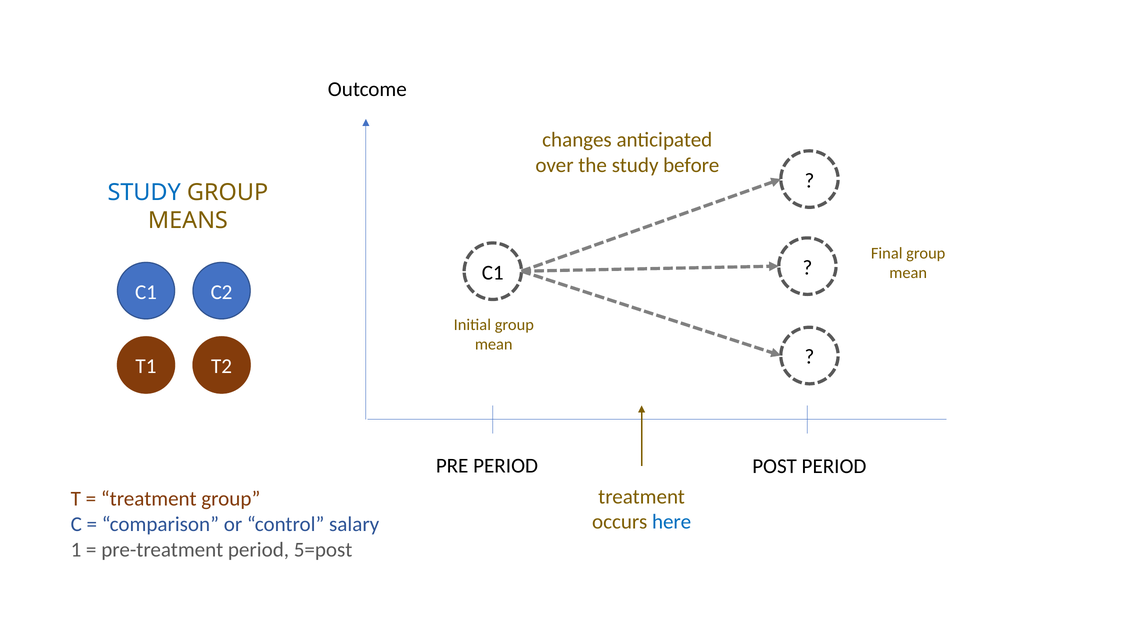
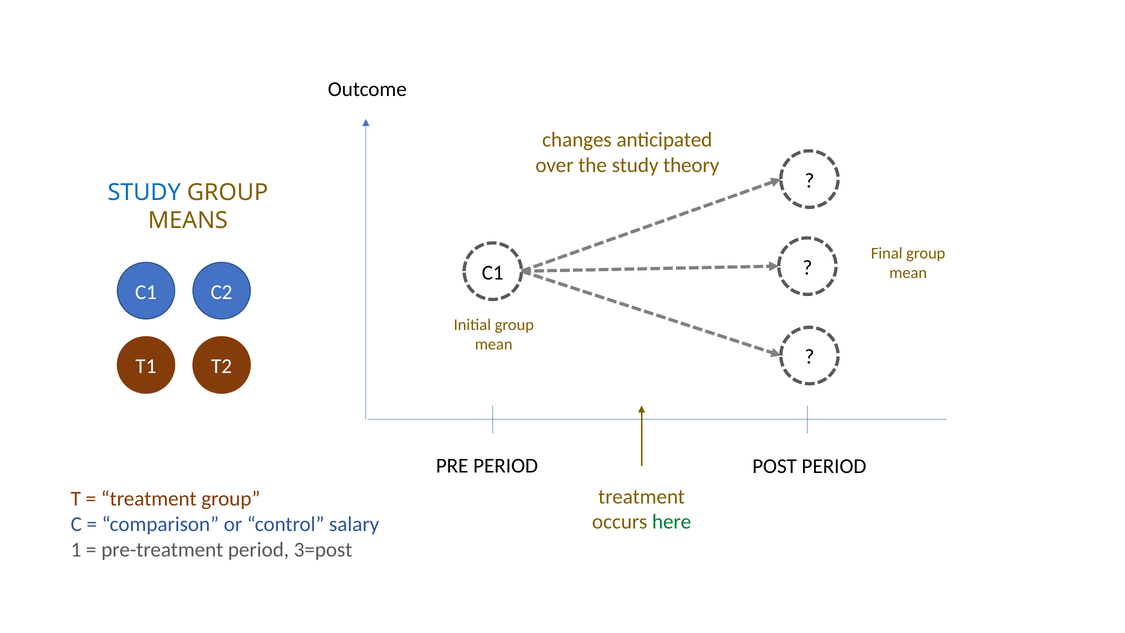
before: before -> theory (691, 165)
here colour: blue -> green (672, 522)
5=post: 5=post -> 3=post (323, 549)
